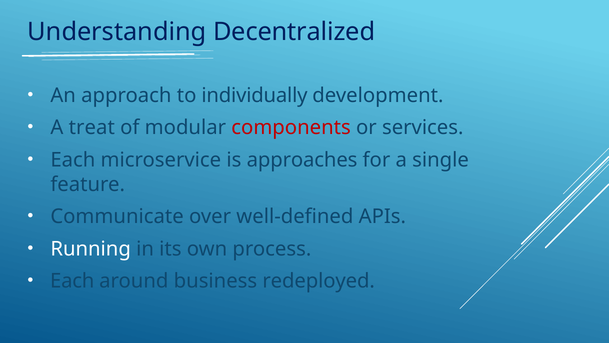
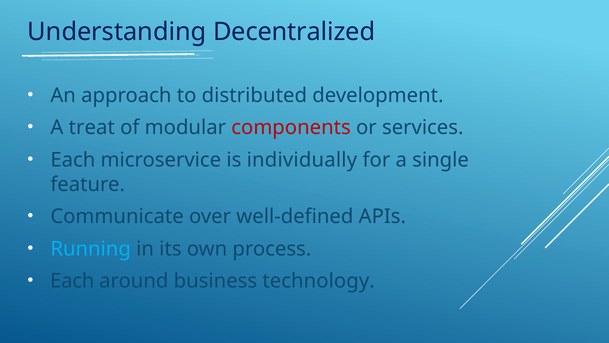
individually: individually -> distributed (254, 95)
approaches: approaches -> individually (302, 160)
Running colour: white -> light blue (91, 249)
redeployed: redeployed -> technology (319, 281)
